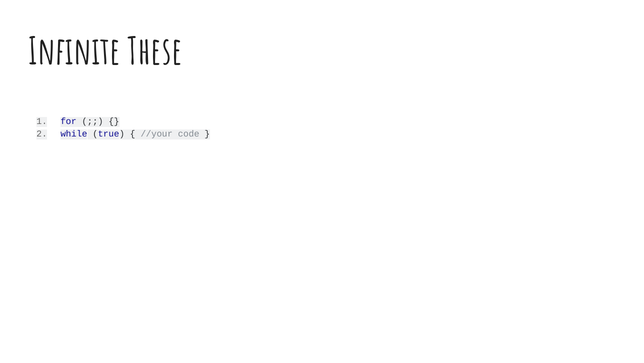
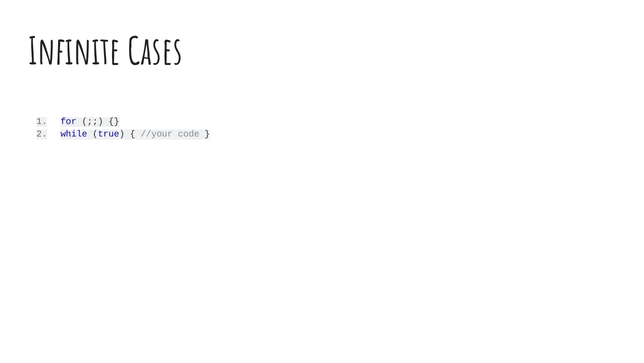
These: These -> Cases (155, 52)
